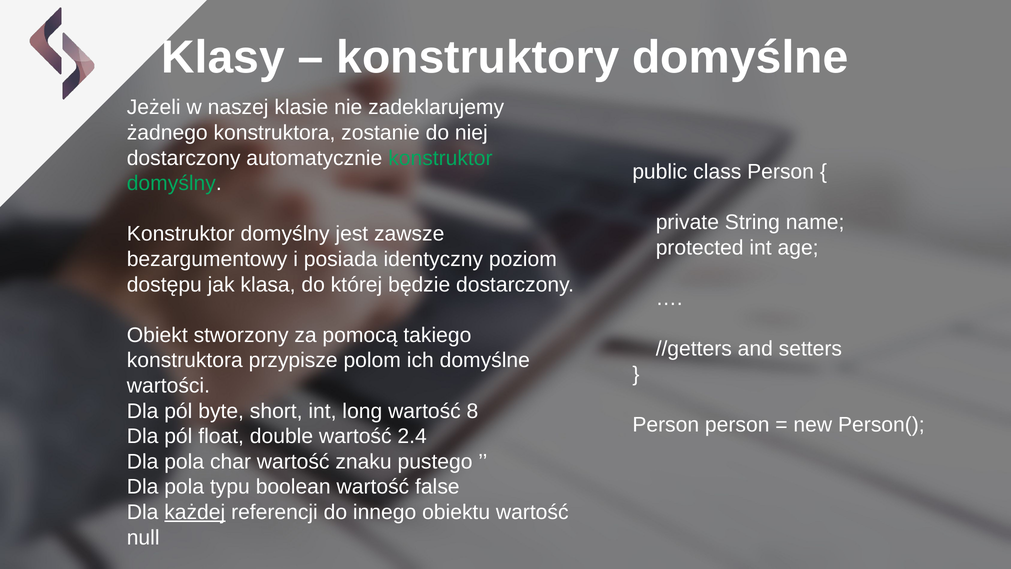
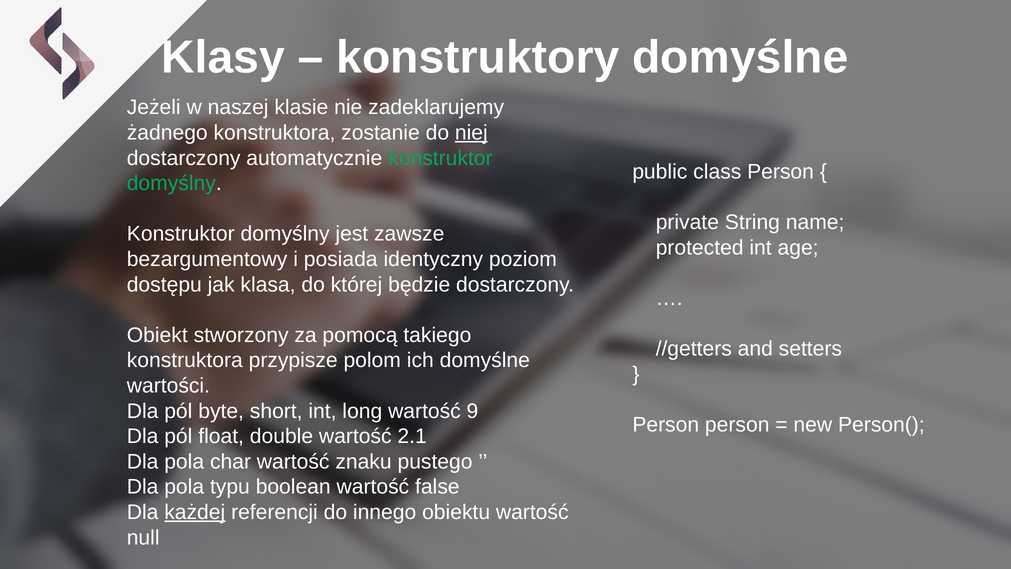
niej underline: none -> present (471, 133)
8: 8 -> 9 (472, 411)
2.4: 2.4 -> 2.1 (412, 436)
